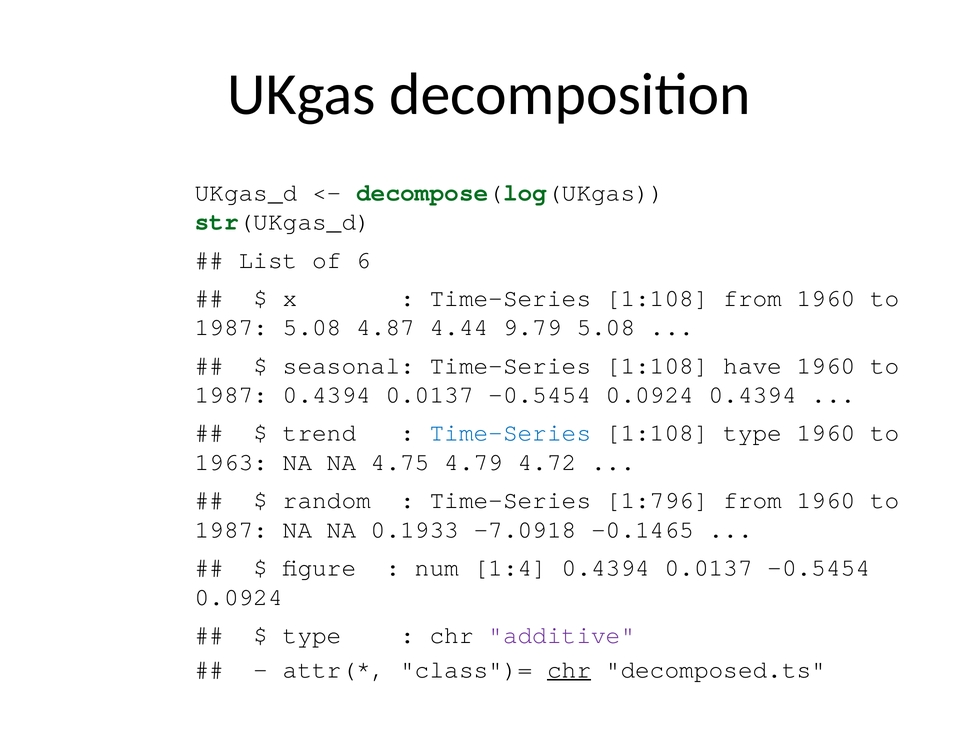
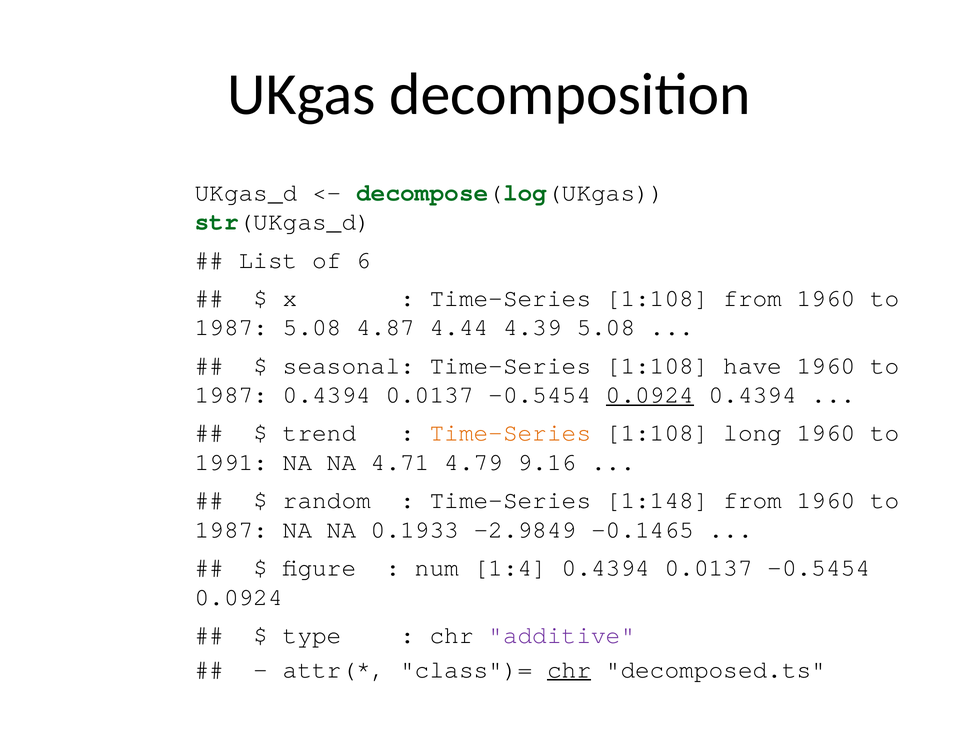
9.79: 9.79 -> 4.39 (532, 328)
0.0924 underline: none -> present (650, 395)
Time-Series colour: blue -> orange (510, 433)
1:108 type: type -> long (753, 433)
1963: 1963 -> 1991 (231, 462)
4.75: 4.75 -> 4.71 (400, 462)
4.72: 4.72 -> 9.16 (547, 462)
1:796: 1:796 -> 1:148 (657, 501)
-7.0918: -7.0918 -> -2.9849 (525, 530)
